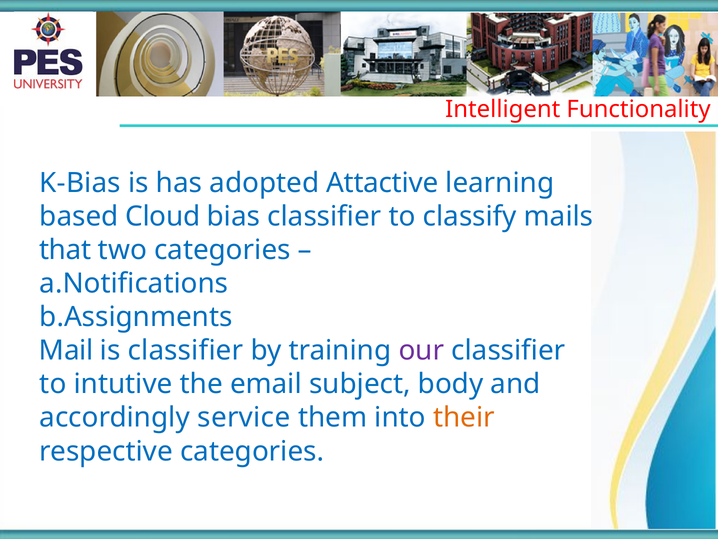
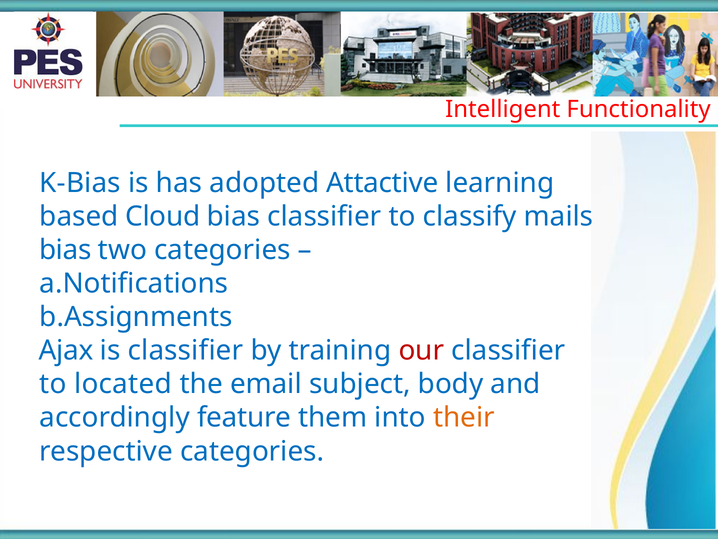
that: that -> bias (65, 250)
Mail: Mail -> Ajax (66, 350)
our colour: purple -> red (421, 350)
intutive: intutive -> located (123, 384)
service: service -> feature (244, 417)
